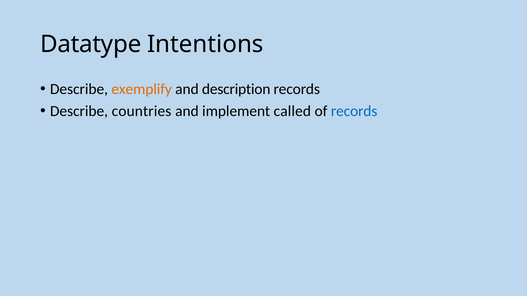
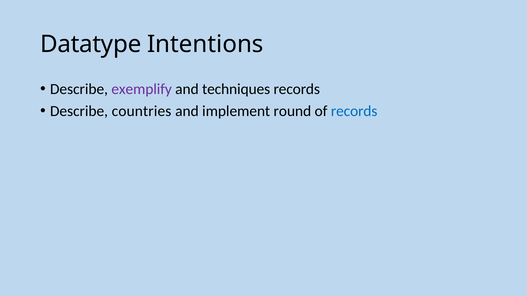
exemplify colour: orange -> purple (142, 89)
description: description -> techniques (236, 89)
called: called -> round (292, 111)
